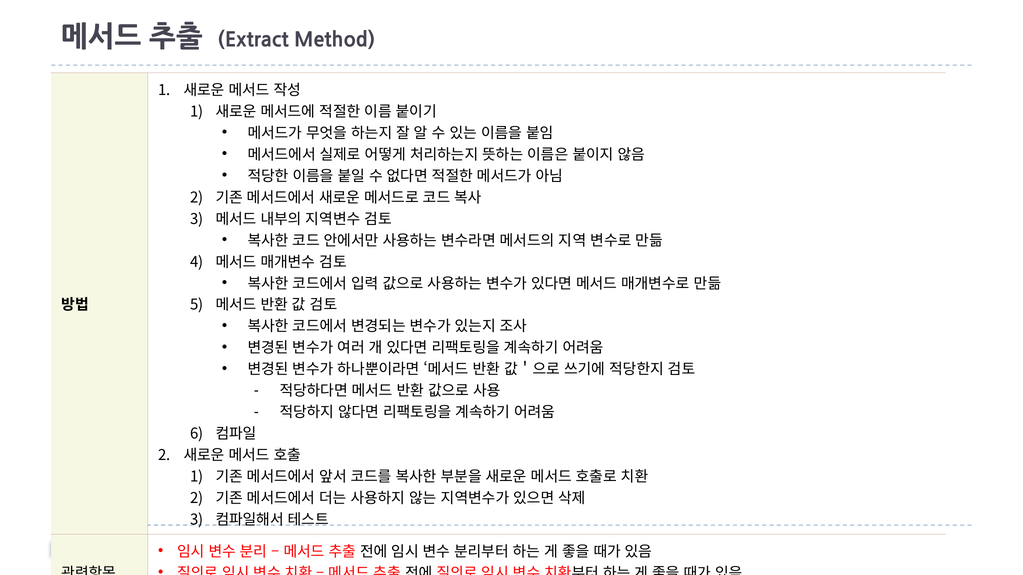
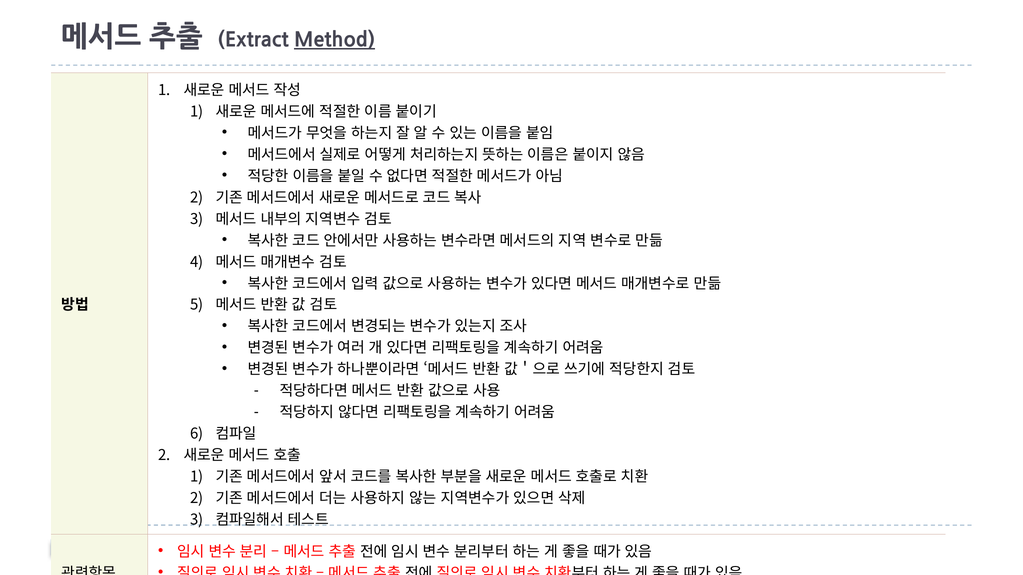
Method underline: none -> present (335, 40)
